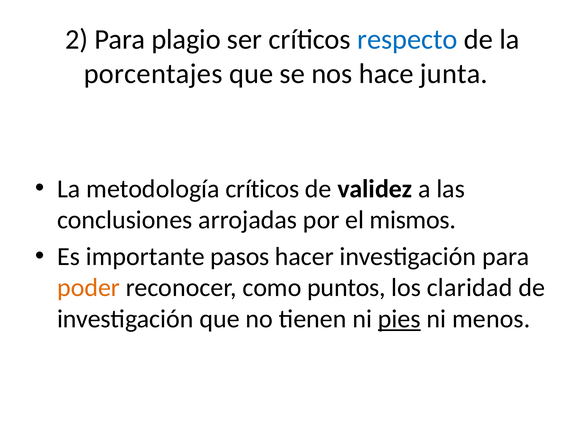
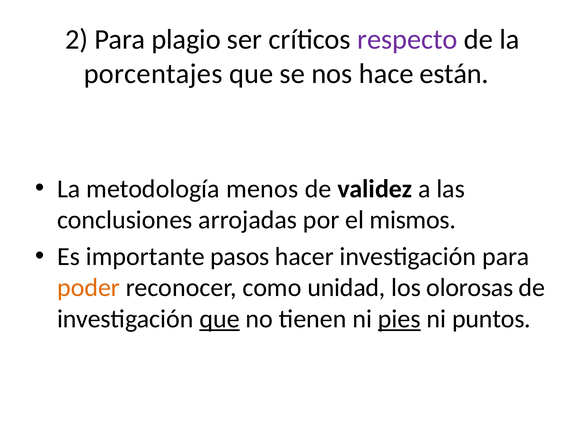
respecto colour: blue -> purple (407, 40)
junta: junta -> están (454, 74)
metodología críticos: críticos -> menos (262, 189)
puntos: puntos -> unidad (346, 288)
claridad: claridad -> olorosas (470, 288)
que underline: none -> present (220, 319)
menos: menos -> puntos (491, 319)
